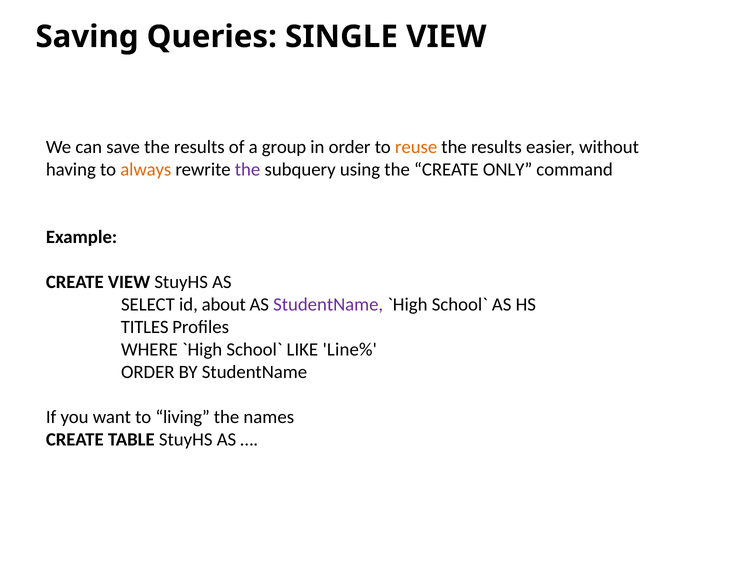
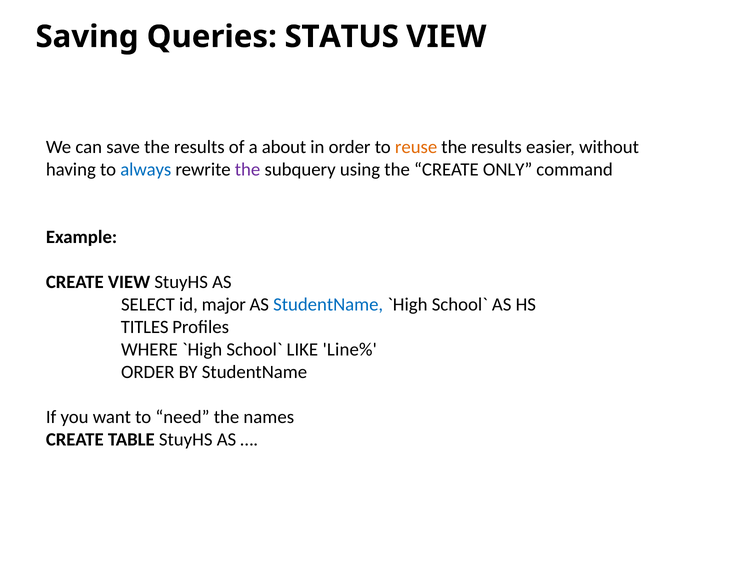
SINGLE: SINGLE -> STATUS (342, 37)
group: group -> about (284, 147)
always colour: orange -> blue (146, 169)
about: about -> major (224, 305)
StudentName colour: purple -> blue (328, 305)
living: living -> need (183, 417)
